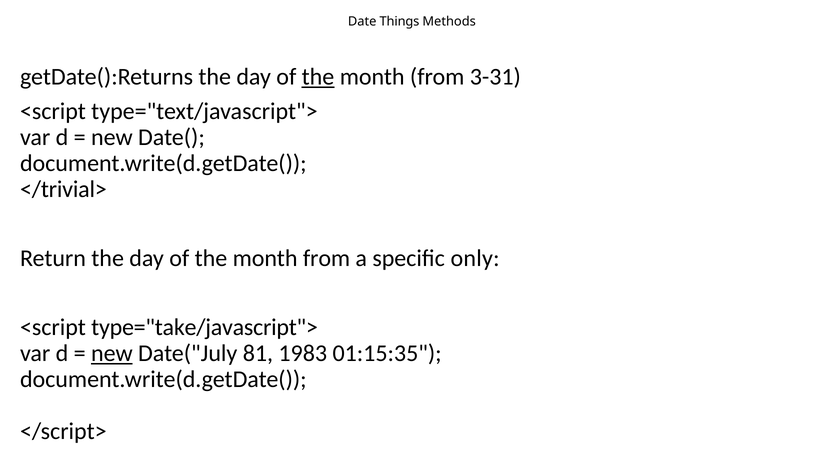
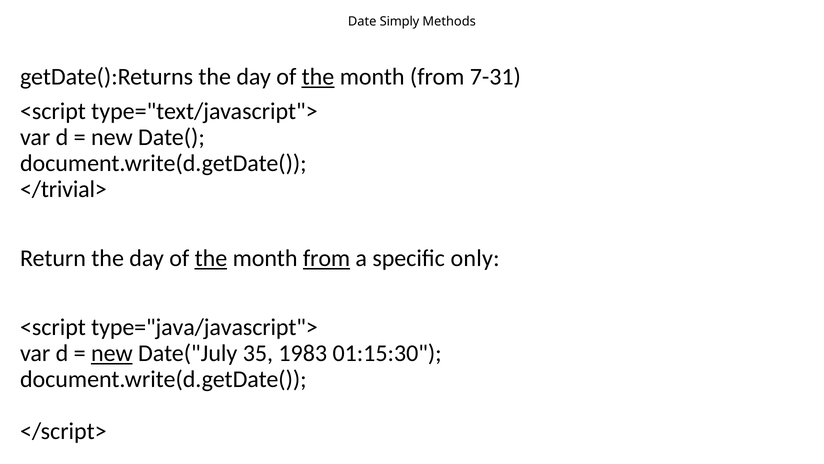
Things: Things -> Simply (400, 21)
3-31: 3-31 -> 7-31 (495, 77)
the underline: none -> present (211, 258)
from underline: none -> present (327, 258)
type="take/javascript">: type="take/javascript"> -> type="java/javascript"> (205, 327)
81: 81 -> 35 (258, 353)
01:15:35: 01:15:35 -> 01:15:30 (387, 353)
